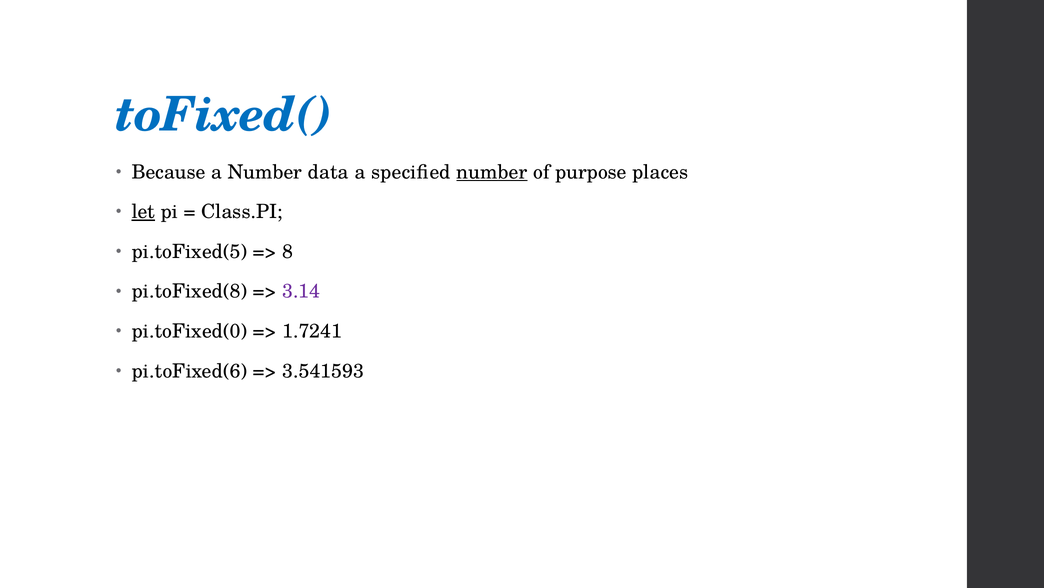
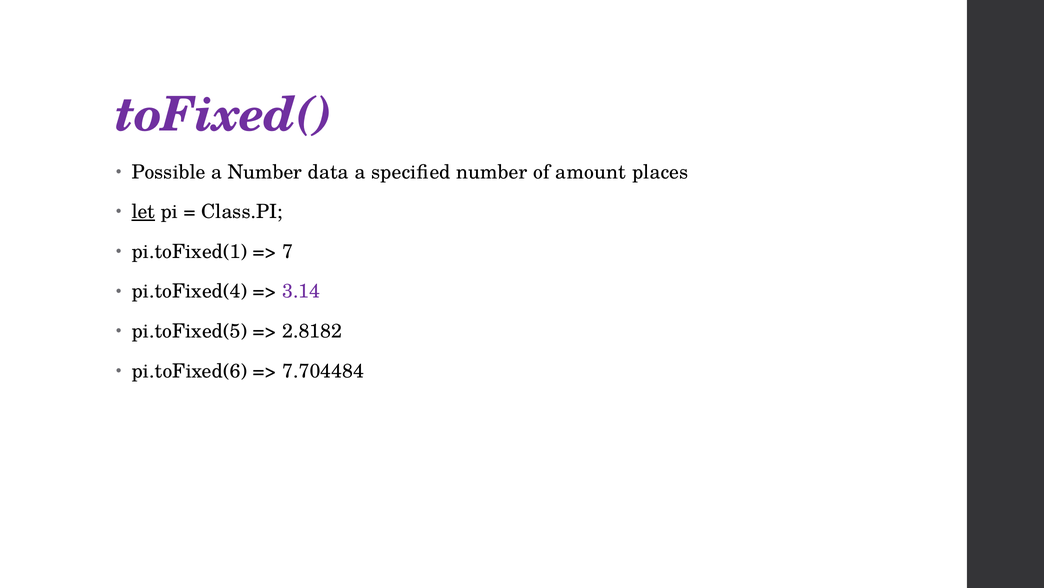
toFixed( colour: blue -> purple (225, 115)
Because: Because -> Possible (169, 172)
number underline: present -> none (492, 172)
purpose: purpose -> amount (591, 172)
pi.toFixed(5: pi.toFixed(5 -> pi.toFixed(1 (189, 251)
8: 8 -> 7 (288, 251)
pi.toFixed(8: pi.toFixed(8 -> pi.toFixed(4 (189, 291)
pi.toFixed(0: pi.toFixed(0 -> pi.toFixed(5 (189, 331)
1.7241: 1.7241 -> 2.8182 (312, 331)
3.541593: 3.541593 -> 7.704484 (323, 371)
